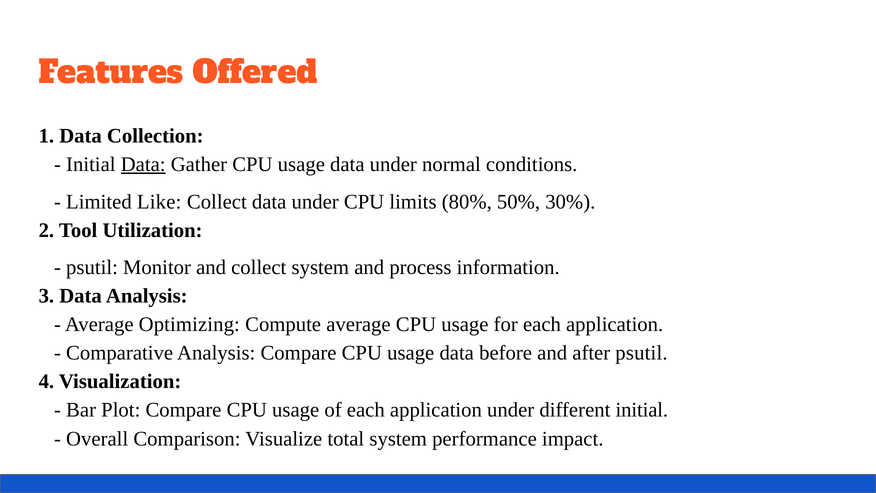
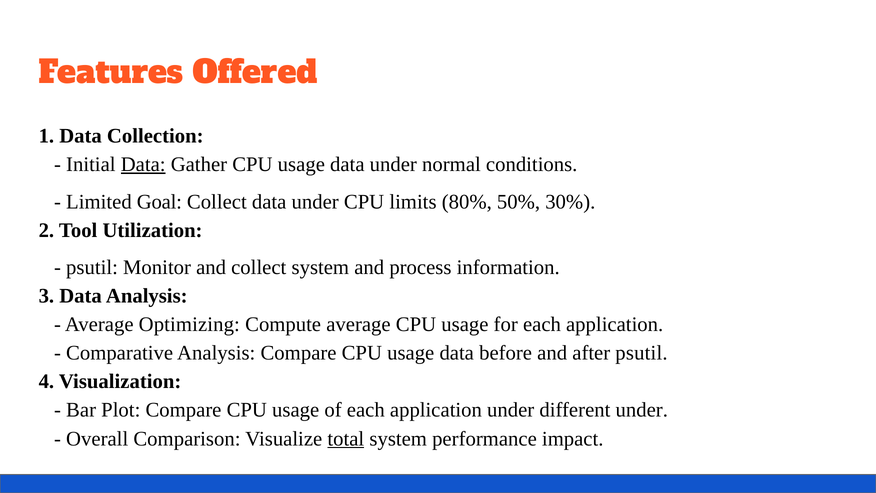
Like: Like -> Goal (159, 202)
different initial: initial -> under (642, 410)
total underline: none -> present (346, 438)
